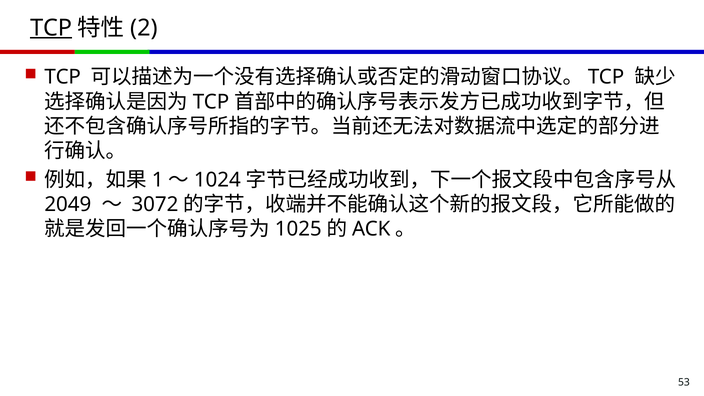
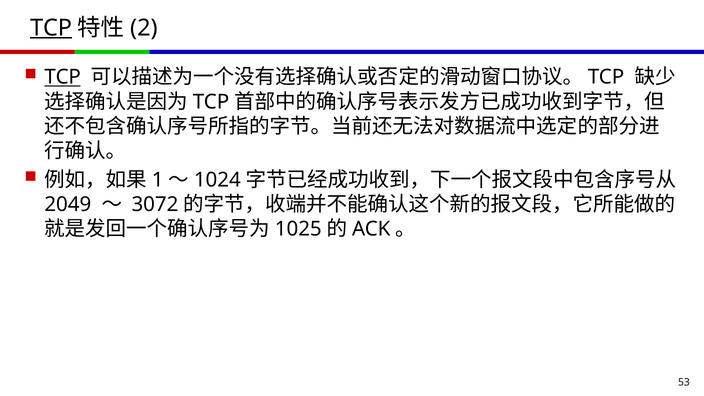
TCP underline: none -> present (63, 77)
